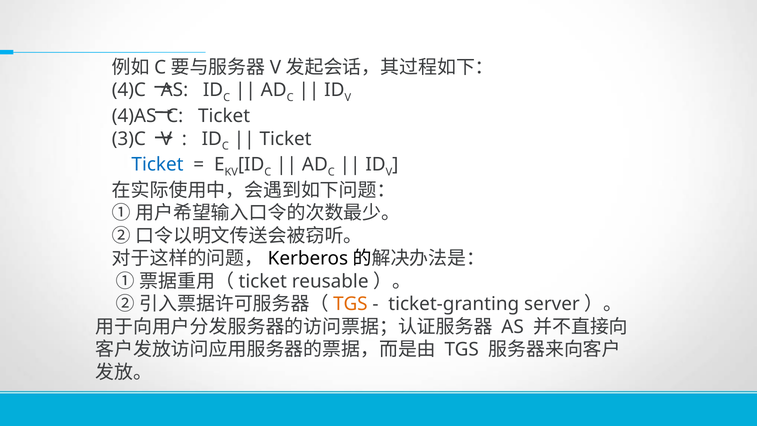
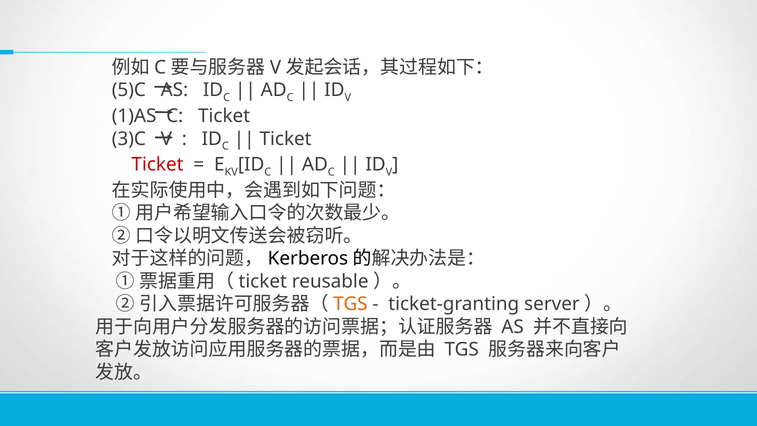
4)C: 4)C -> 5)C (129, 90)
4)AS: 4)AS -> 1)AS (134, 116)
Ticket colour: blue -> red (158, 165)
